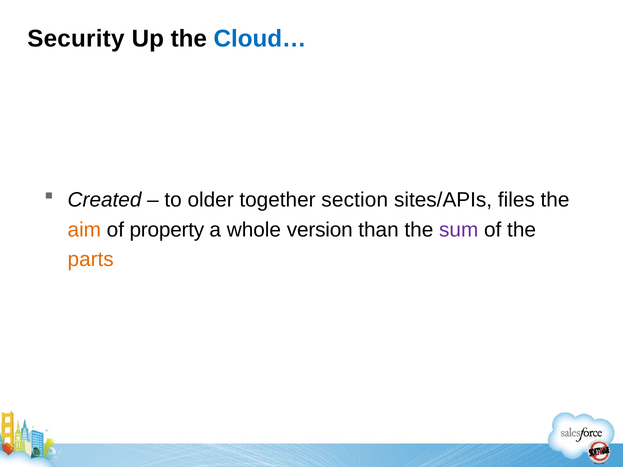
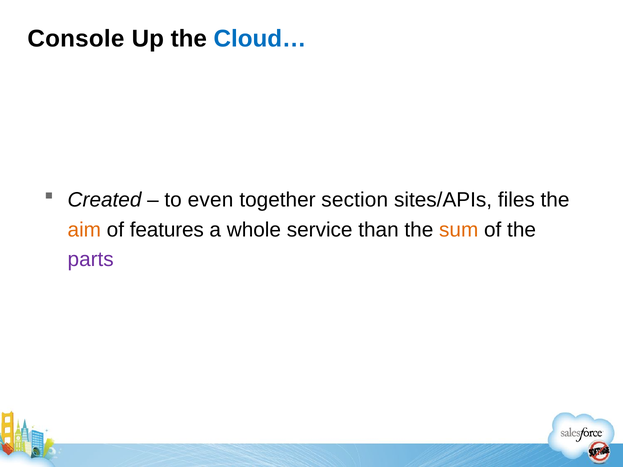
Security: Security -> Console (76, 39)
older: older -> even (211, 200)
property: property -> features (167, 230)
version: version -> service (320, 230)
sum colour: purple -> orange (459, 230)
parts colour: orange -> purple (91, 260)
